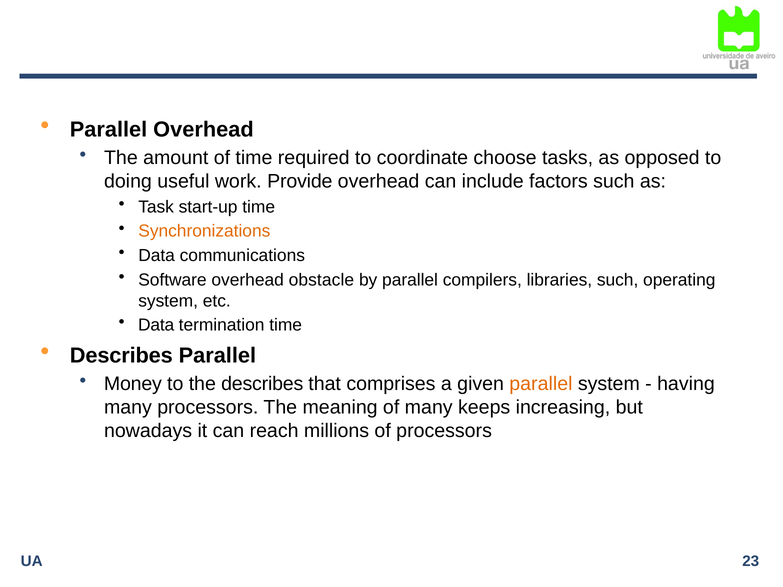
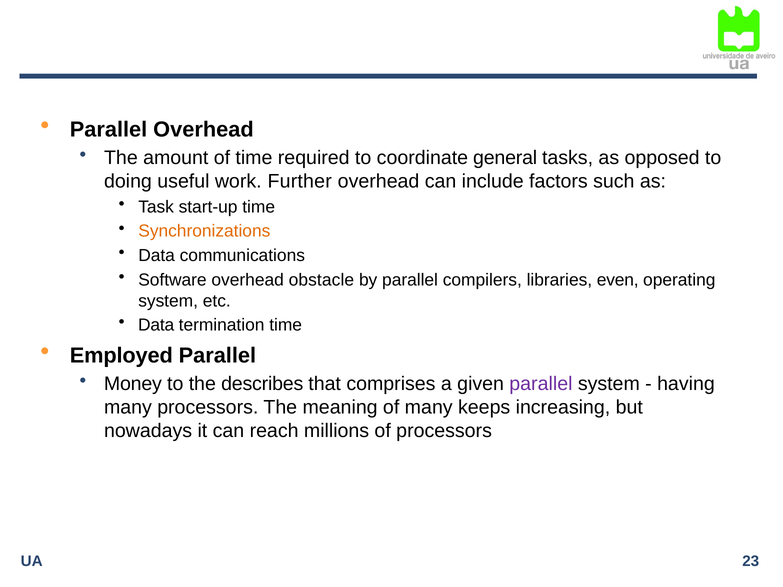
choose: choose -> general (505, 158)
Provide: Provide -> Further (300, 181)
libraries such: such -> even (618, 280)
Describes: Describes -> Employed (121, 356)
parallel colour: orange -> purple (541, 384)
